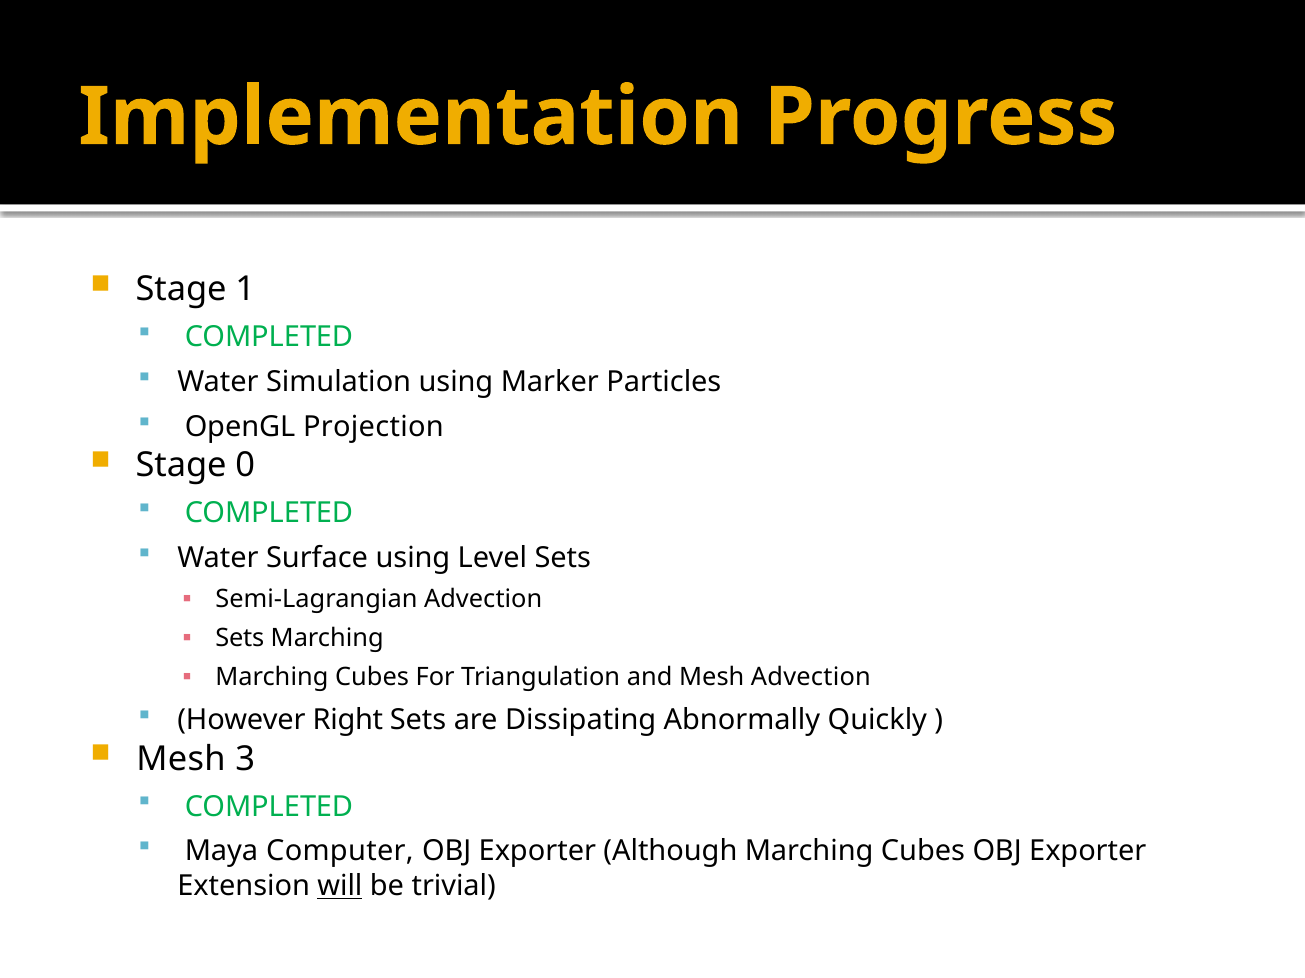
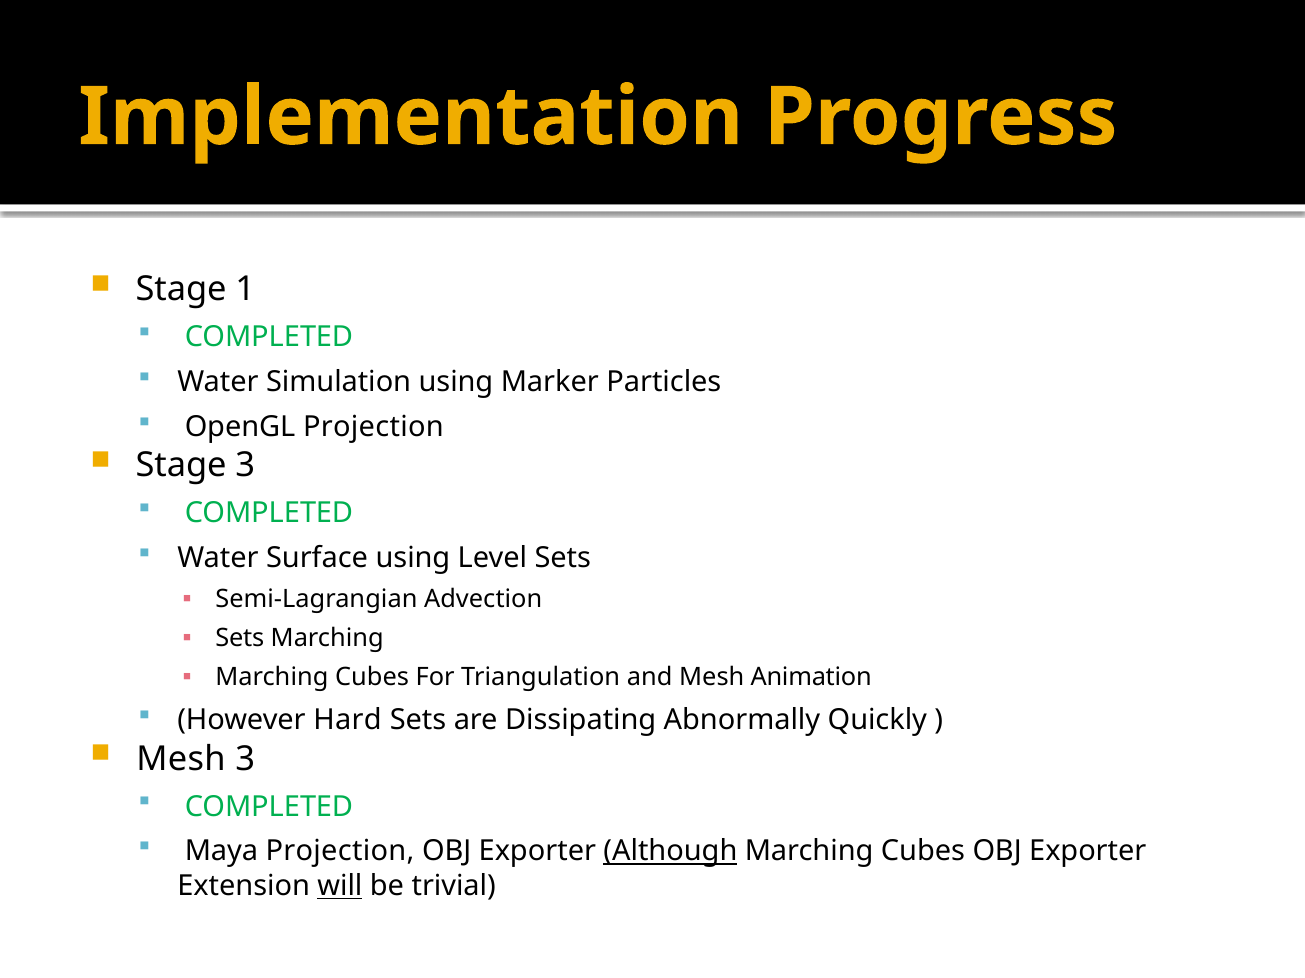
Stage 0: 0 -> 3 (245, 466)
Mesh Advection: Advection -> Animation (811, 678)
Right: Right -> Hard (348, 721)
Maya Computer: Computer -> Projection (340, 852)
Although underline: none -> present (670, 852)
